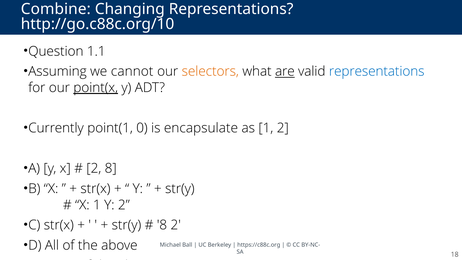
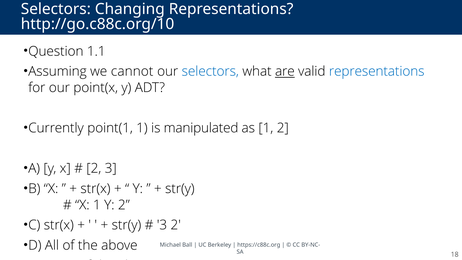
Combine: Combine -> Selectors (56, 9)
selectors colour: orange -> blue (210, 71)
point(x underline: present -> none (96, 88)
point(1 0: 0 -> 1 (142, 128)
encapsulate: encapsulate -> manipulated (201, 128)
2 8: 8 -> 3 (111, 168)
8: 8 -> 3 (162, 225)
